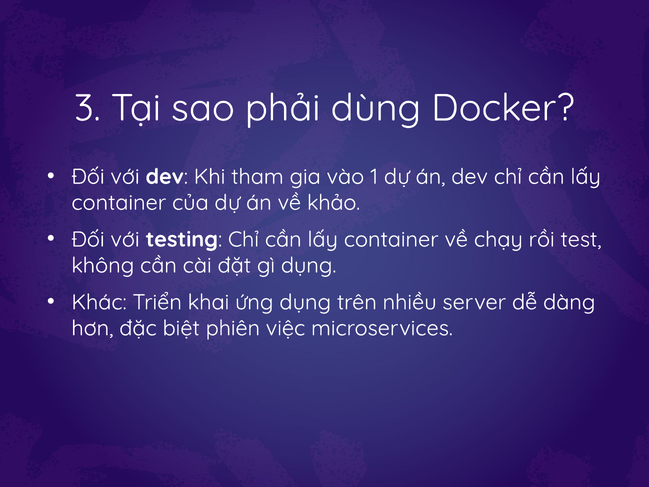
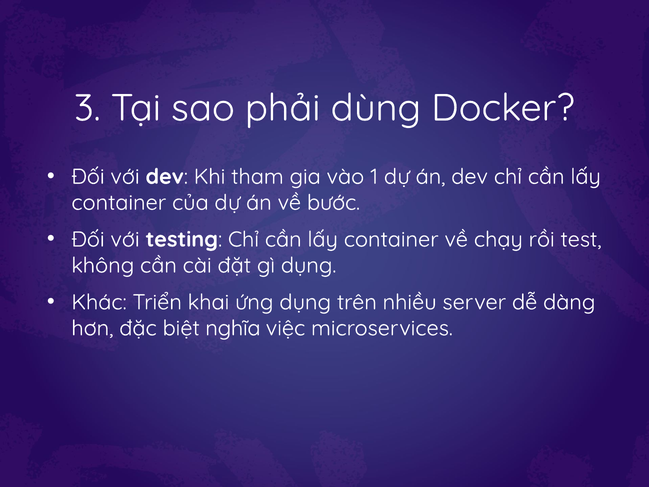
khảo: khảo -> bước (334, 203)
phiên: phiên -> nghĩa (233, 328)
